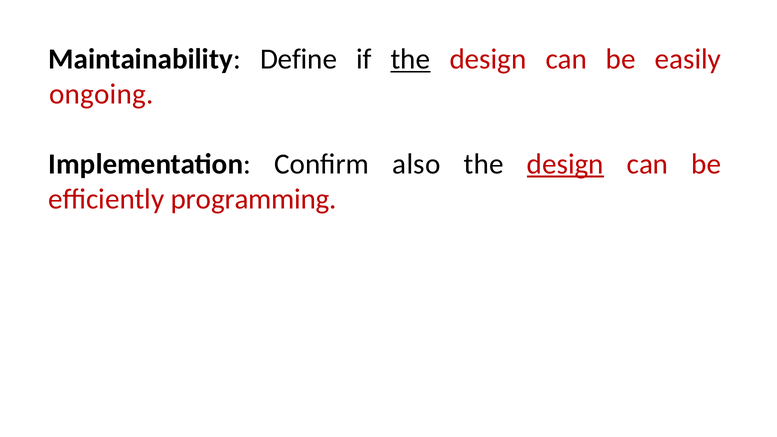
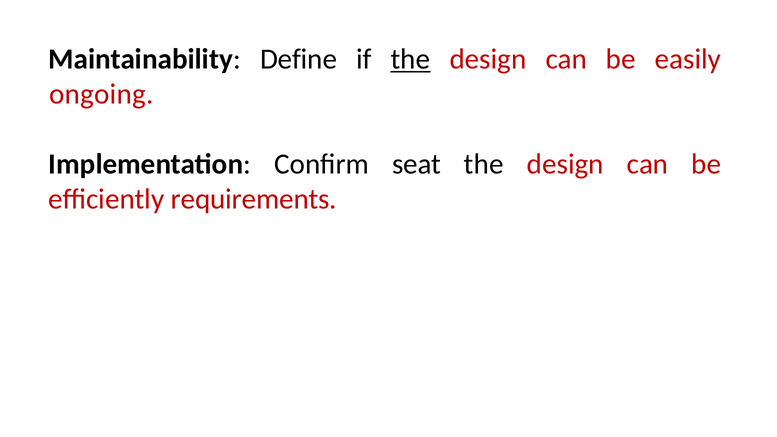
also: also -> seat (417, 164)
design underline: present -> none (565, 164)
programming: programming -> requirements (254, 199)
